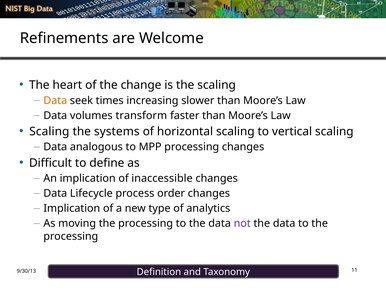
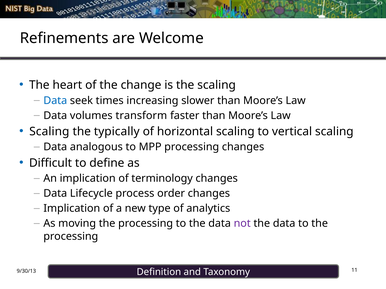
Data colour: orange -> blue (55, 101)
systems: systems -> typically (117, 132)
inaccessible: inaccessible -> terminology (162, 179)
